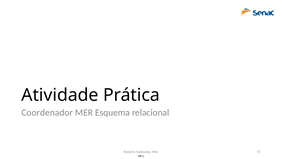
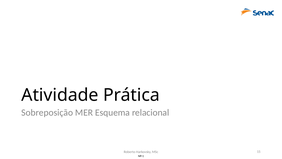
Coordenador: Coordenador -> Sobreposição (47, 112)
